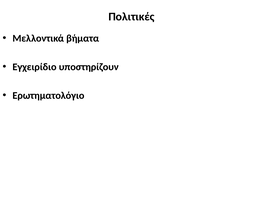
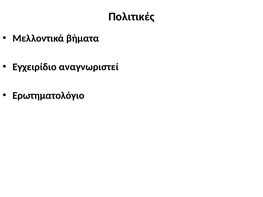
υποστηρίζουν: υποστηρίζουν -> αναγνωριστεί (89, 67)
